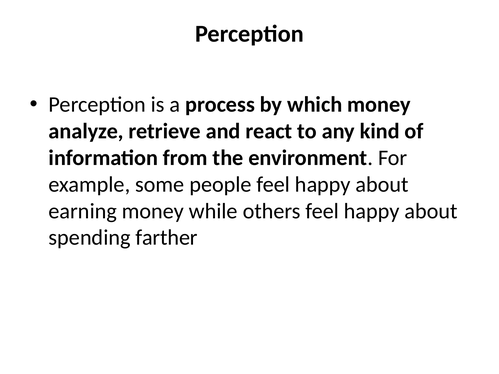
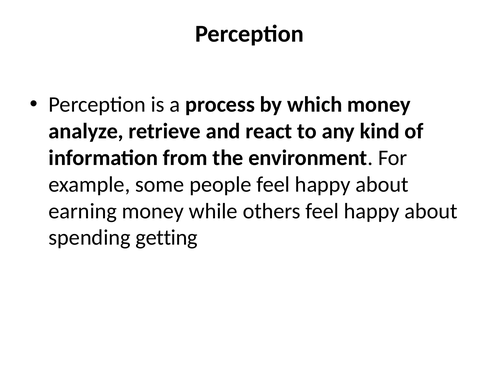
farther: farther -> getting (167, 238)
